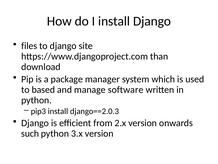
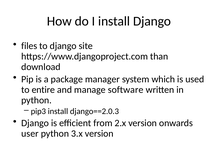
based: based -> entire (43, 89)
such: such -> user (30, 133)
